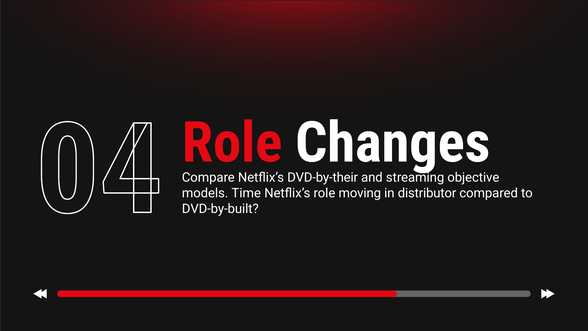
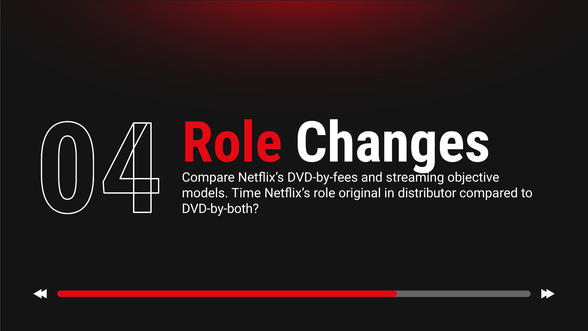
DVD-by-their: DVD-by-their -> DVD-by-fees (323, 177)
moving: moving -> original (360, 193)
DVD-by-built: DVD-by-built -> DVD-by-both (220, 209)
